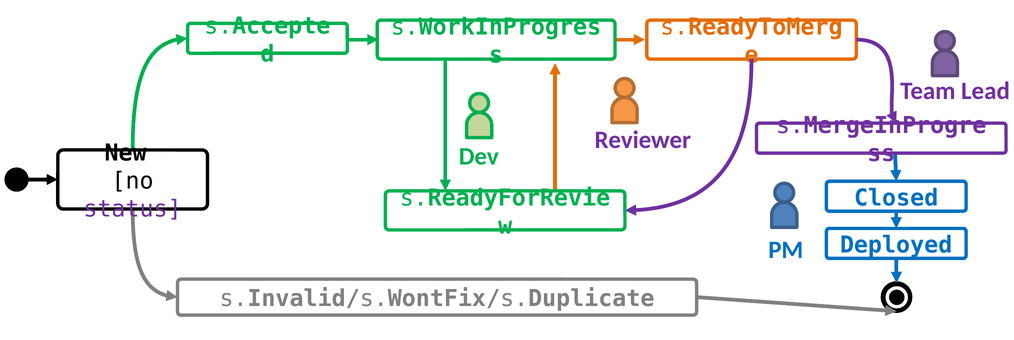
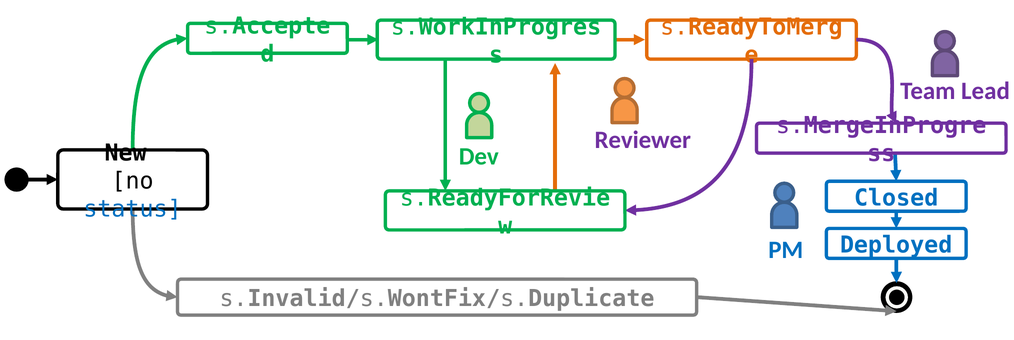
status colour: purple -> blue (133, 209)
